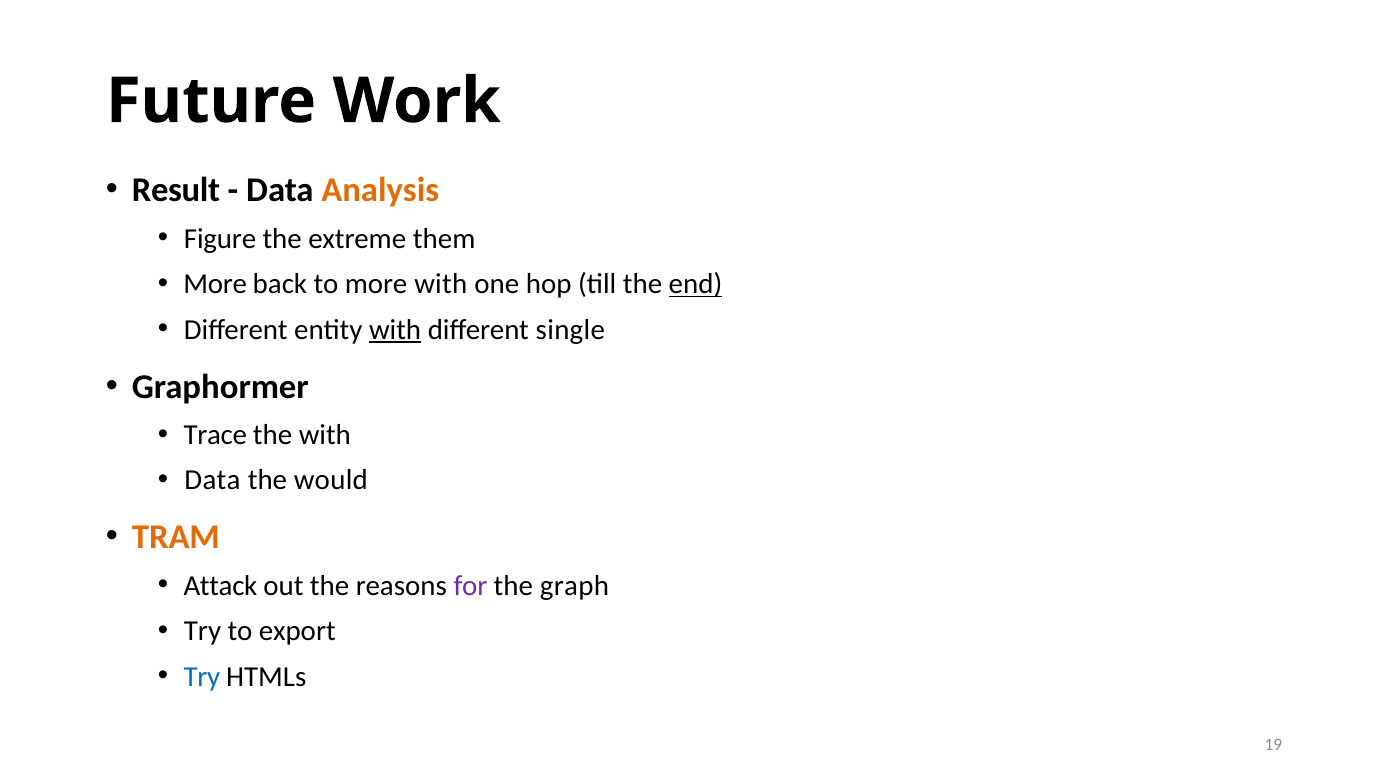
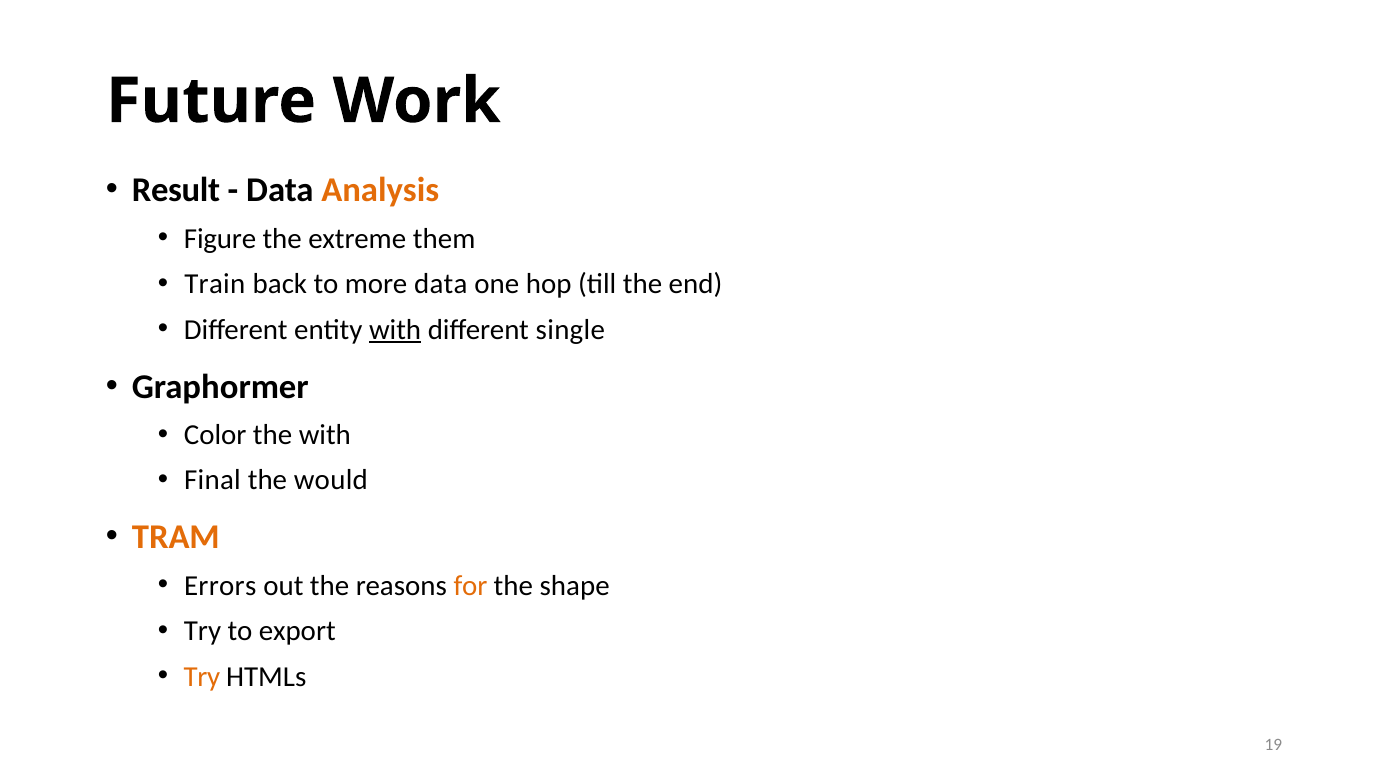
More: More -> Train (215, 284)
more with: with -> data (441, 284)
end underline: present -> none (696, 284)
Trace: Trace -> Color (215, 435)
Data: Data -> Final (212, 481)
Attack: Attack -> Errors (220, 586)
for colour: purple -> orange (470, 586)
graph: graph -> shape (575, 586)
Try colour: blue -> orange (202, 677)
